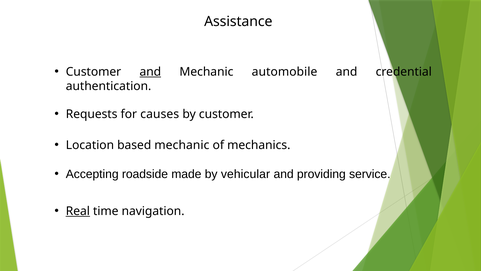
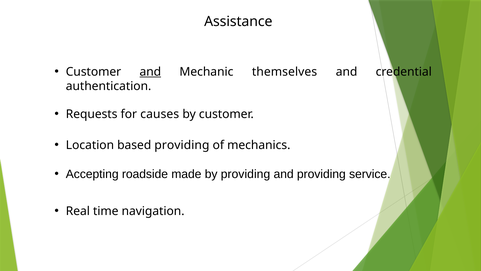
automobile: automobile -> themselves (285, 72)
based mechanic: mechanic -> providing (182, 145)
by vehicular: vehicular -> providing (246, 174)
Real underline: present -> none (78, 211)
